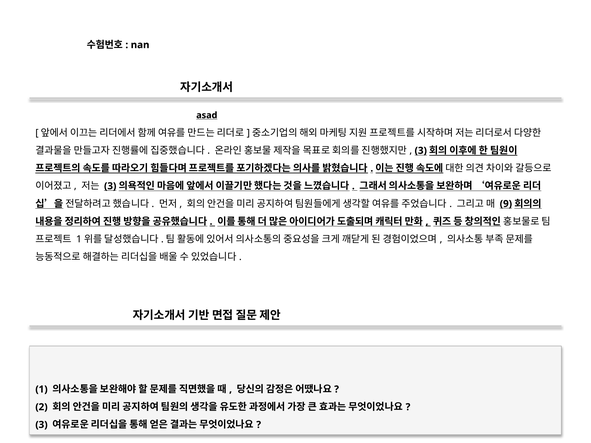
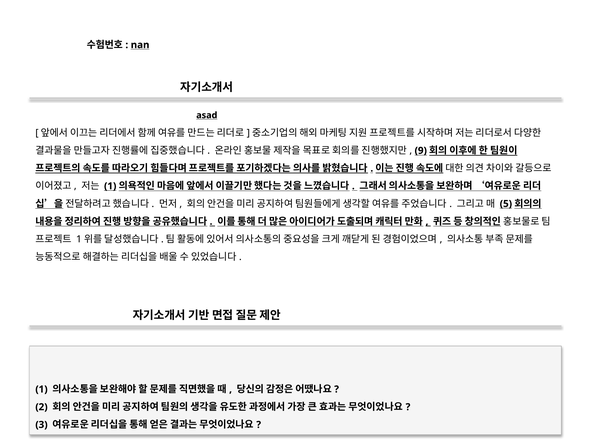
nan underline: none -> present (140, 45)
3: 3 -> 9 (421, 151)
3: 3 -> 1 (110, 186)
9: 9 -> 5 (506, 204)
